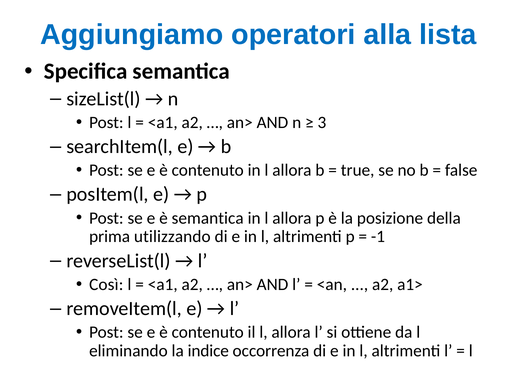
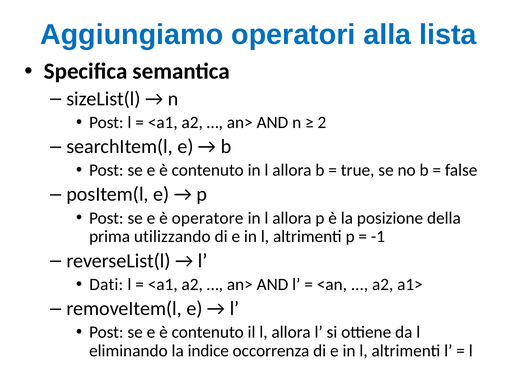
3: 3 -> 2 (322, 122)
è semantica: semantica -> operatore (208, 218)
Così: Così -> Dati (106, 284)
